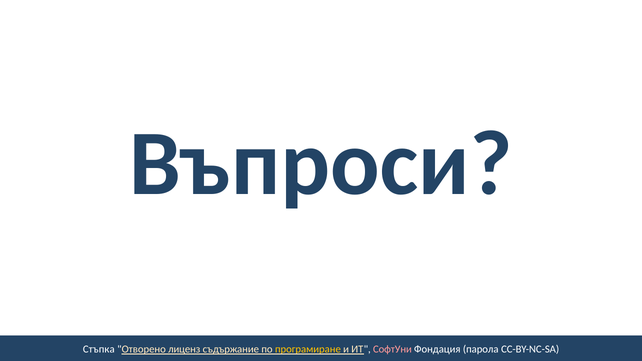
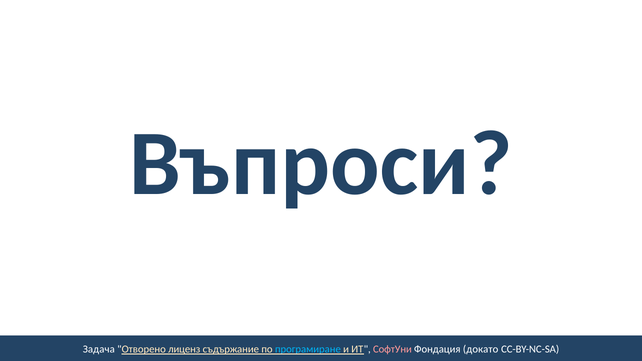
Стъпка: Стъпка -> Задача (99, 349)
програмиране colour: yellow -> light blue (308, 349)
парола: парола -> докато (481, 349)
